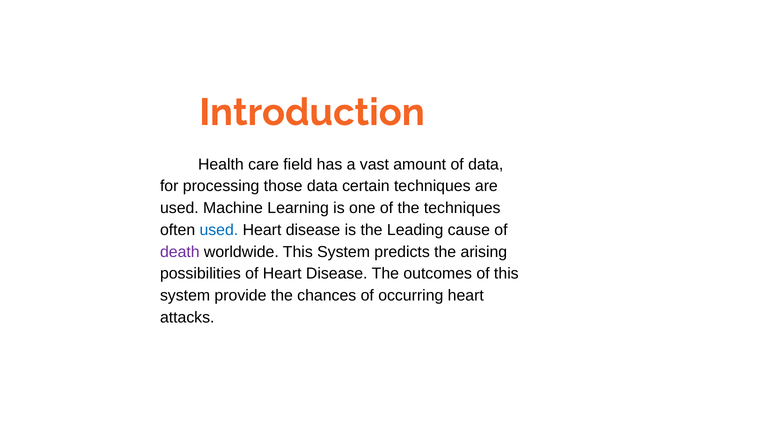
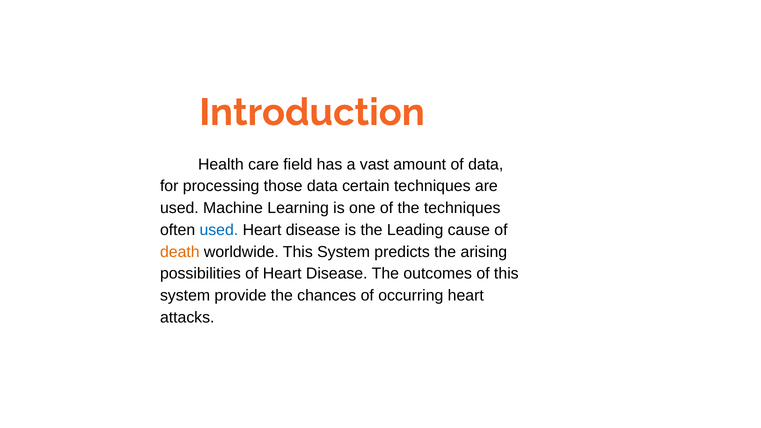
death colour: purple -> orange (180, 252)
